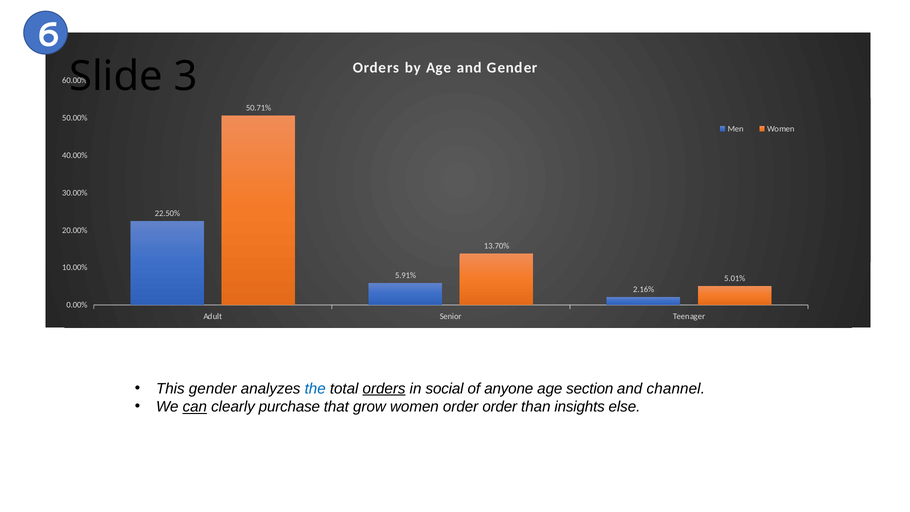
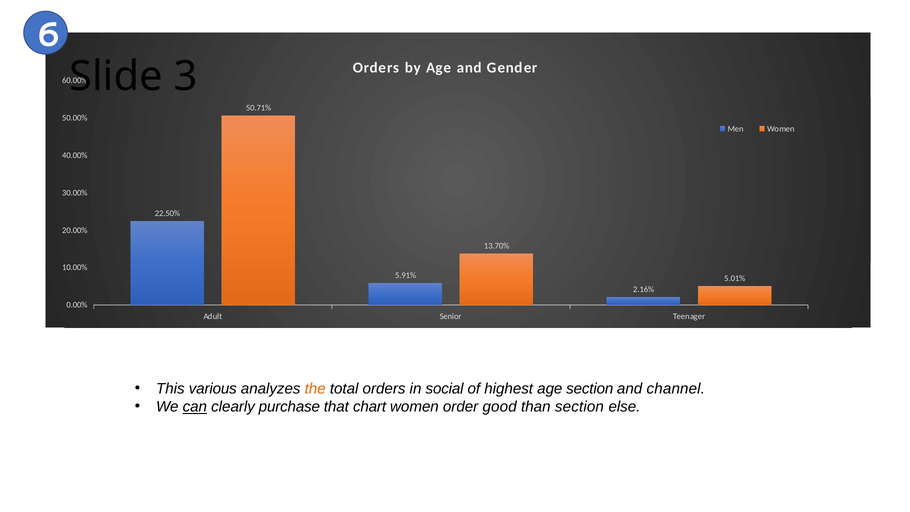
This gender: gender -> various (213, 389)
the colour: blue -> orange (315, 389)
orders underline: present -> none (384, 389)
anyone: anyone -> highest (509, 389)
grow: grow -> chart (370, 407)
order order: order -> good (500, 407)
than insights: insights -> section (579, 407)
